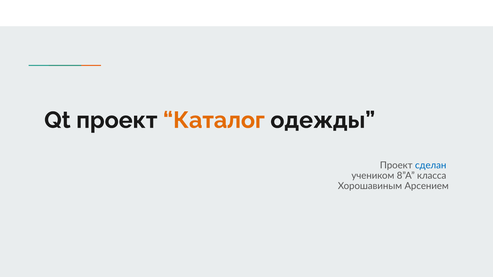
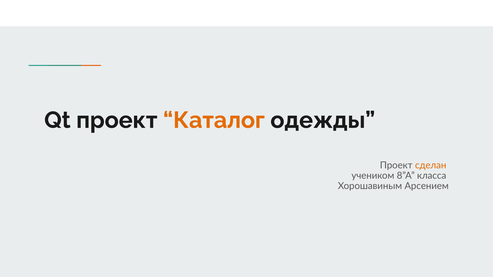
сделан colour: blue -> orange (431, 166)
